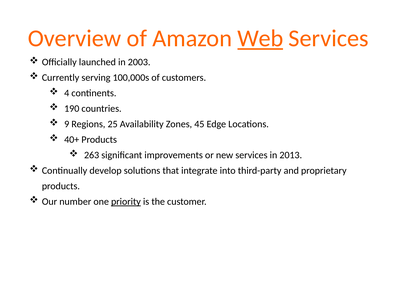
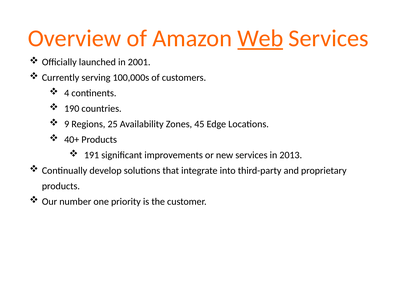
2003: 2003 -> 2001 (139, 62)
263: 263 -> 191 (92, 155)
priority underline: present -> none (126, 201)
